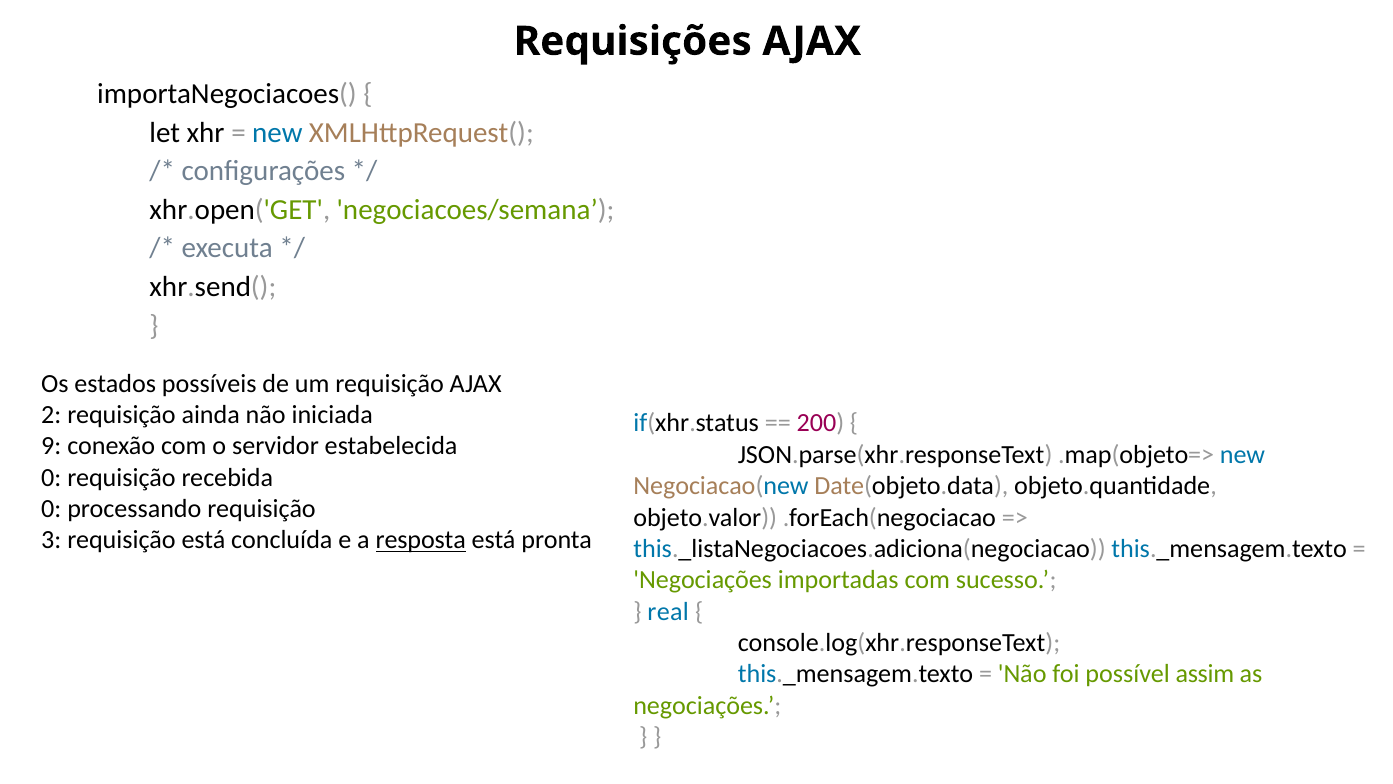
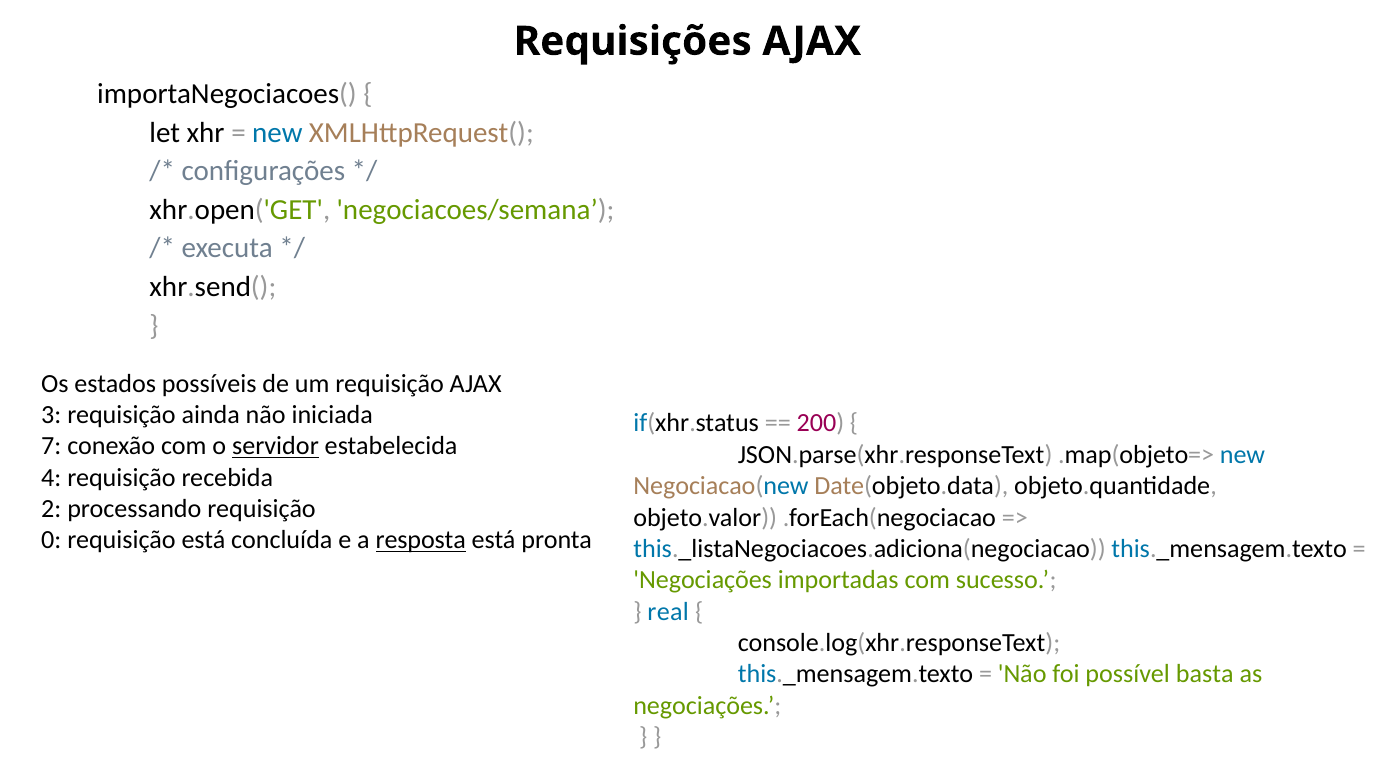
2: 2 -> 3 (51, 415)
9: 9 -> 7 (51, 446)
servidor underline: none -> present (275, 446)
0: 0 -> 4 (51, 477)
0: 0 -> 2 (51, 509)
3: 3 -> 0 (51, 540)
assim: assim -> basta (1205, 674)
